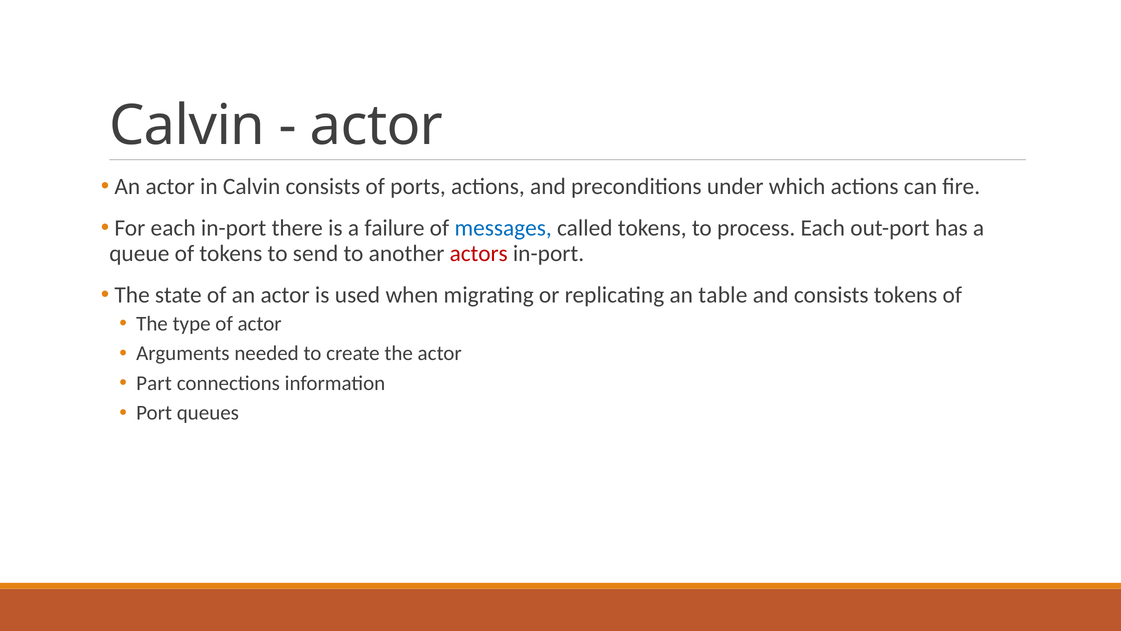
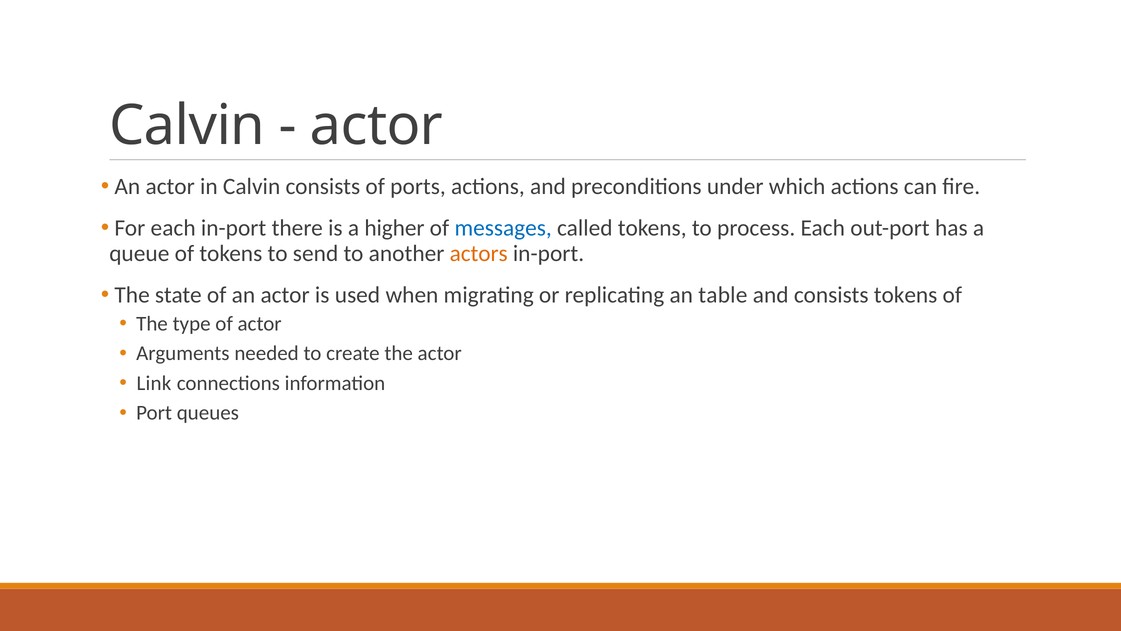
failure: failure -> higher (394, 228)
actors colour: red -> orange (479, 253)
Part: Part -> Link (154, 383)
